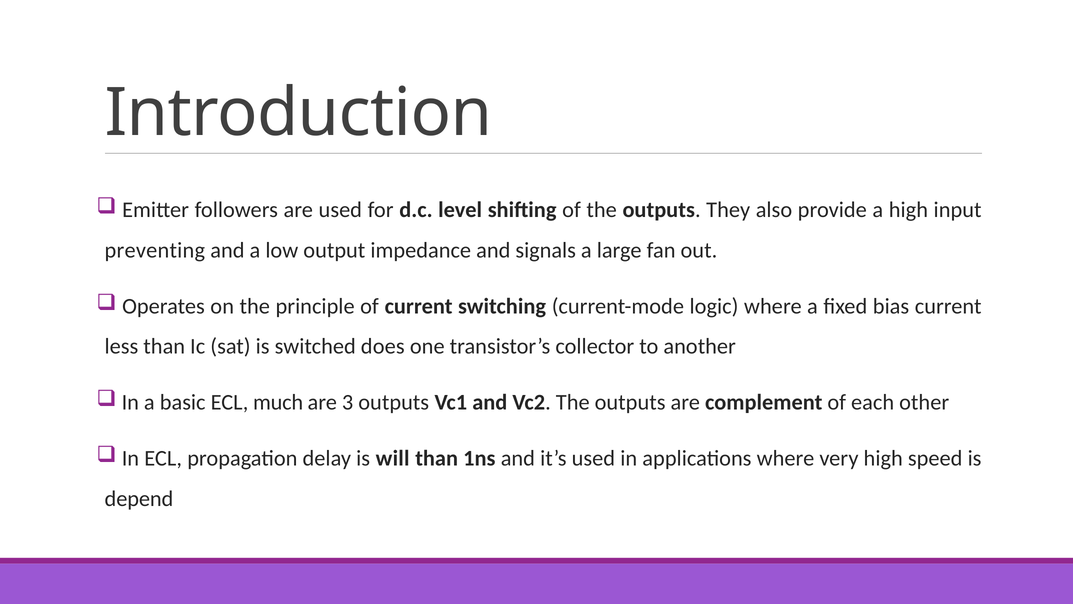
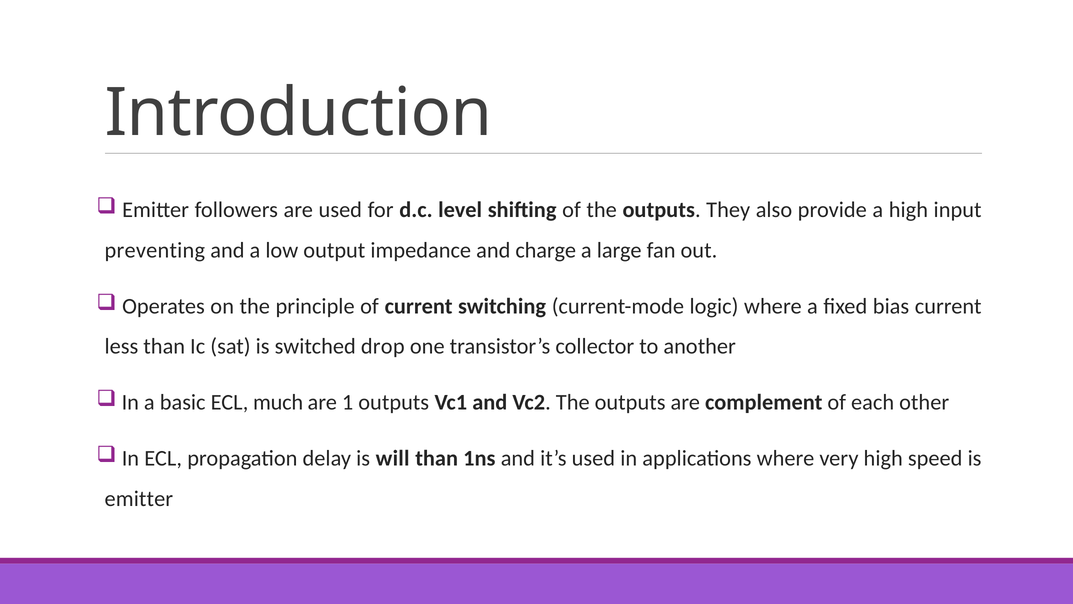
signals: signals -> charge (546, 250)
does: does -> drop (383, 346)
3: 3 -> 1 (348, 402)
depend: depend -> emitter (139, 498)
